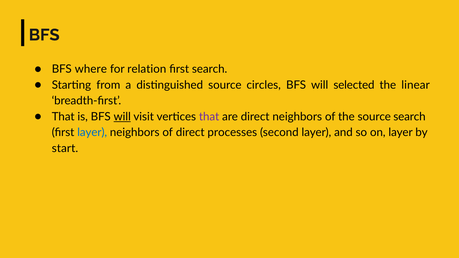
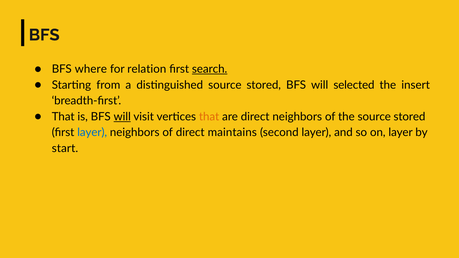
search underline: none -> present (210, 69)
distinguished source circles: circles -> stored (264, 85)
linear: linear -> insert (416, 85)
that colour: purple -> orange (209, 117)
the source search: search -> stored (409, 117)
processes: processes -> maintains (232, 133)
